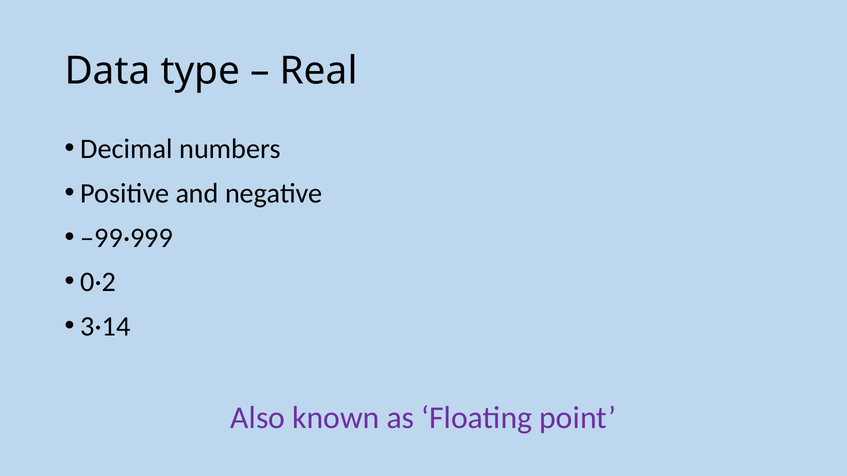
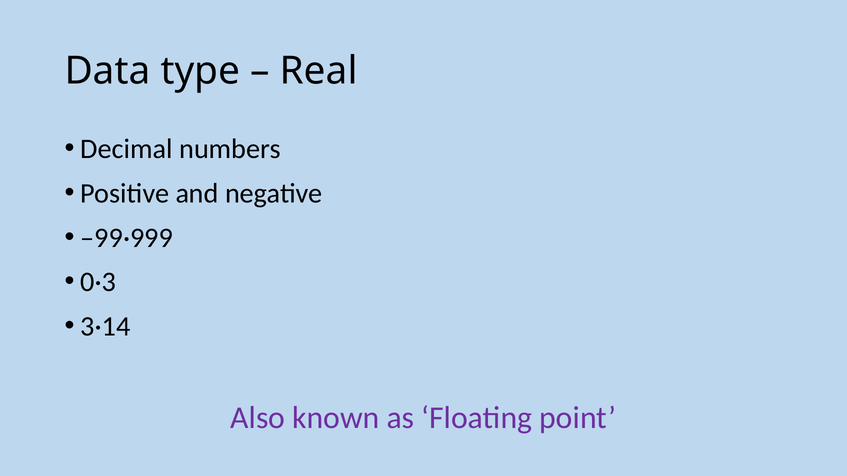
0·2: 0·2 -> 0·3 (98, 282)
